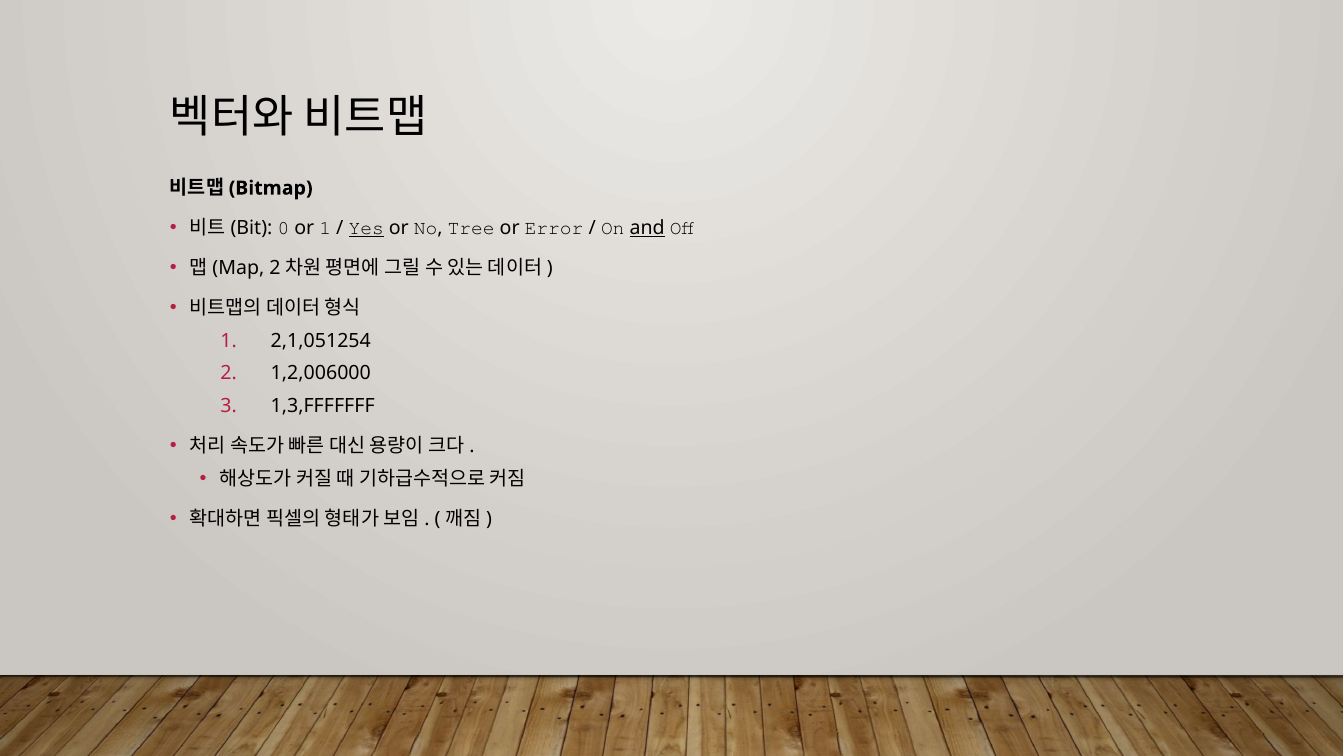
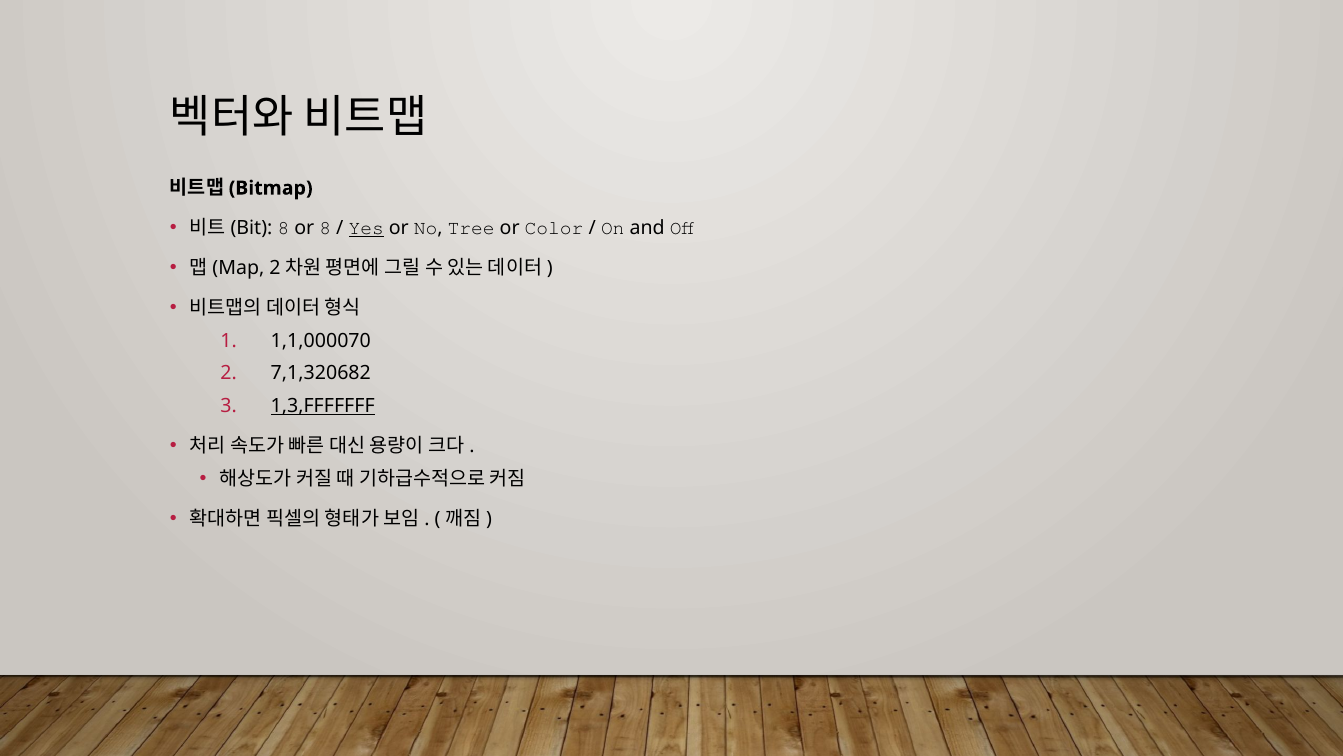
0: 0 -> 8 (283, 228)
or 1: 1 -> 8 (325, 228)
Error: Error -> Color (554, 228)
and underline: present -> none (647, 228)
2,1,051254: 2,1,051254 -> 1,1,000070 (321, 340)
1,2,006000: 1,2,006000 -> 7,1,320682 (321, 373)
1,3,FFFFFFF underline: none -> present (323, 406)
